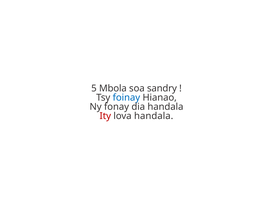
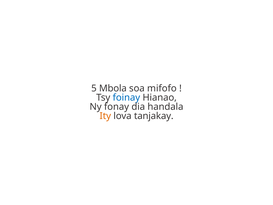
sandry: sandry -> mifofo (162, 88)
Ity colour: red -> orange (105, 116)
lova handala: handala -> tanjakay (154, 116)
